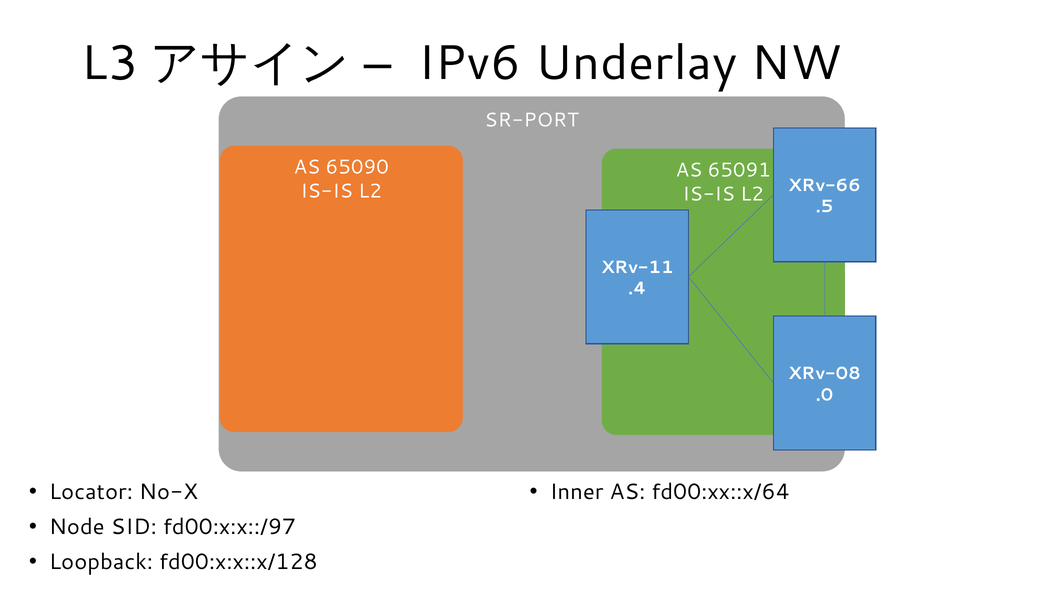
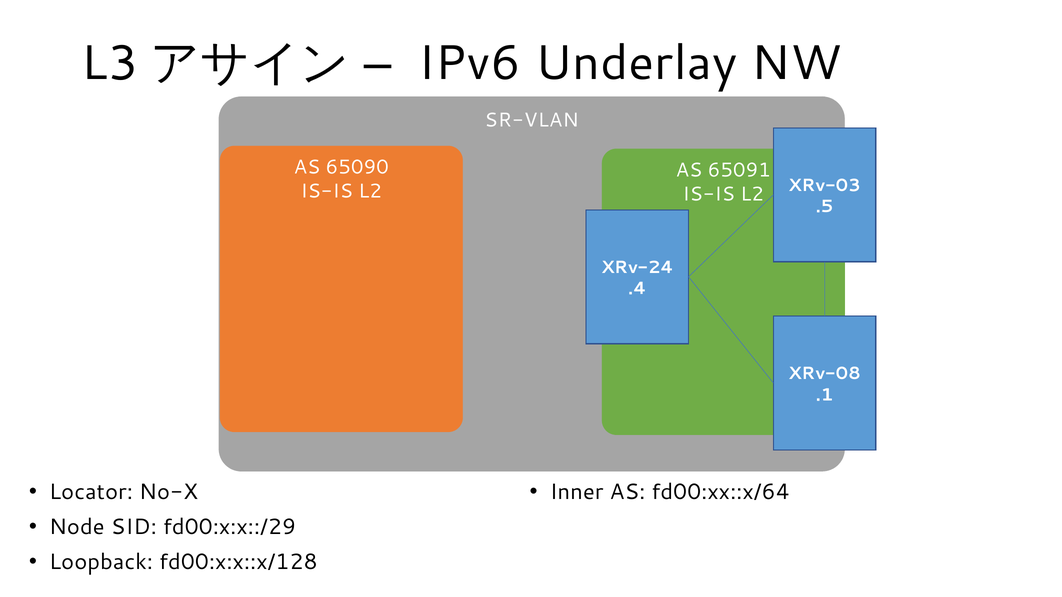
SR-PORT: SR-PORT -> SR-VLAN (532, 120)
XRv-66: XRv-66 -> XRv-03 (825, 186)
XRv-11: XRv-11 -> XRv-24 (637, 268)
.0: .0 -> .1 (825, 395)
fd00:x:x::/97: fd00:x:x::/97 -> fd00:x:x::/29 (229, 527)
